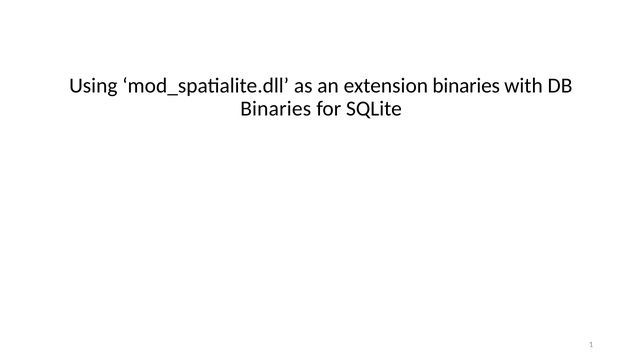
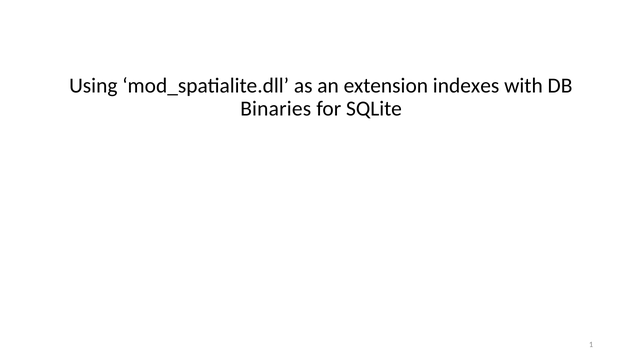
extension binaries: binaries -> indexes (466, 86)
